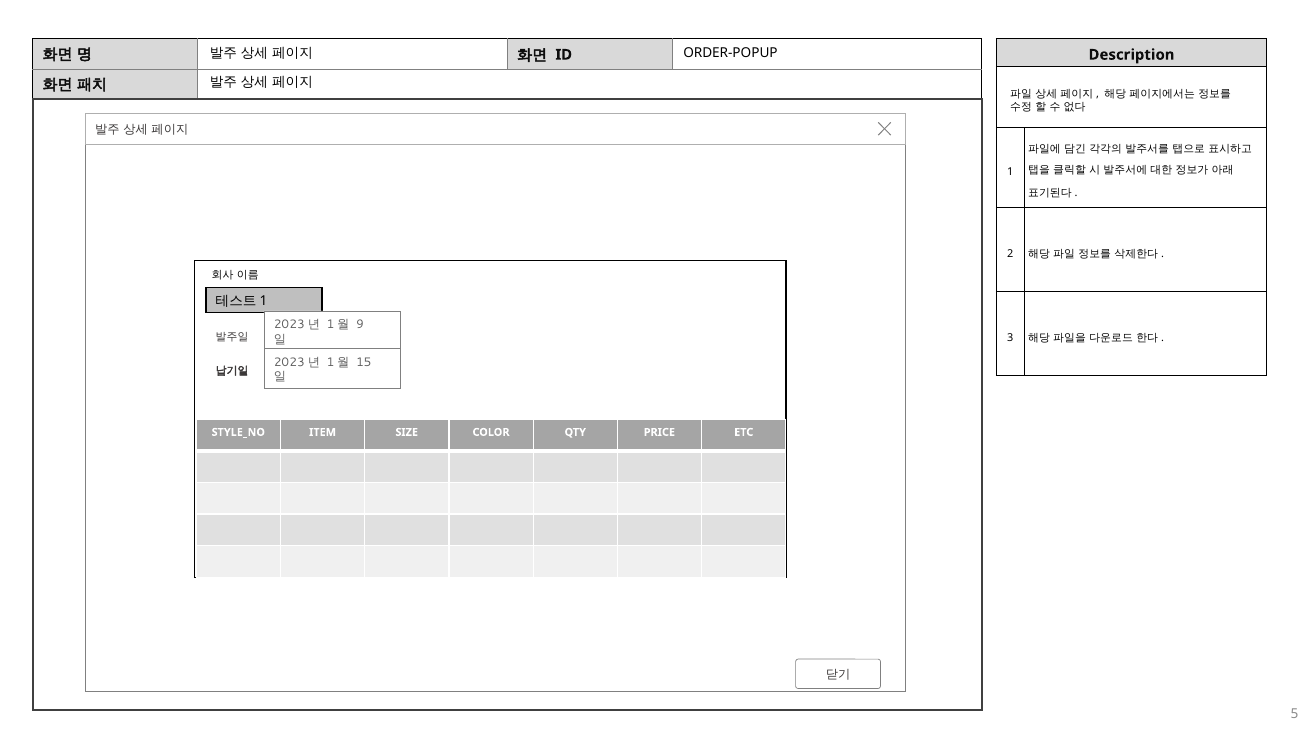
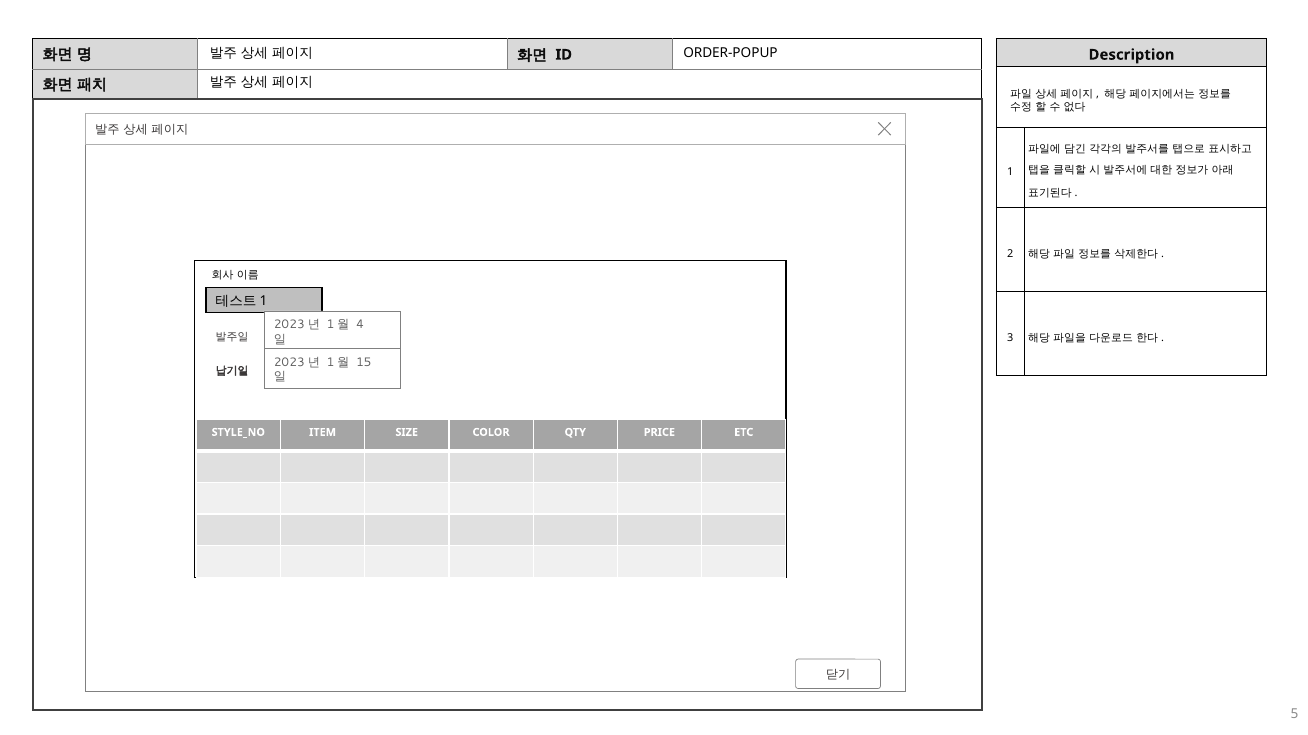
9: 9 -> 4 (360, 325)
